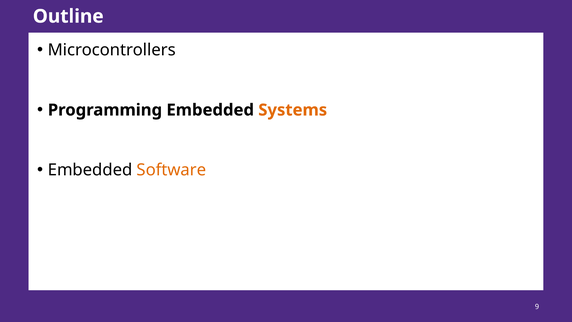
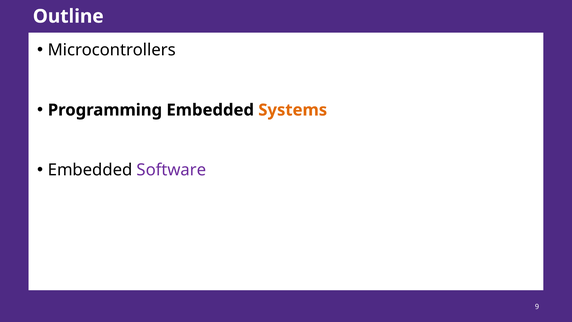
Software colour: orange -> purple (171, 170)
